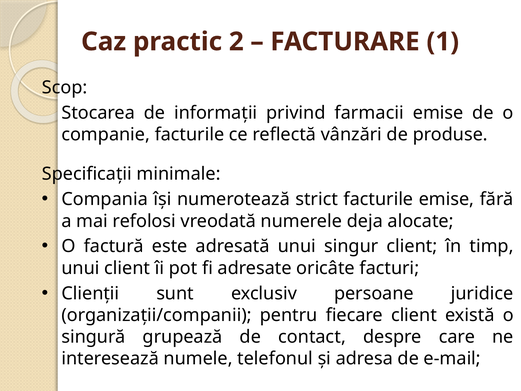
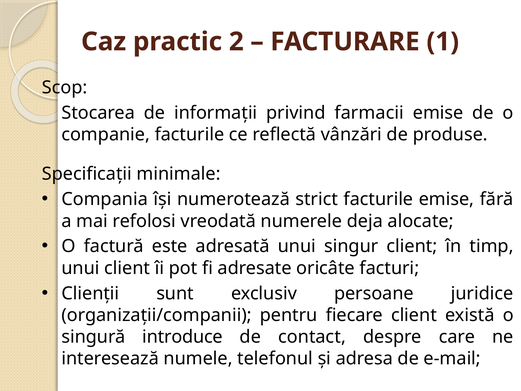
grupează: grupează -> introduce (183, 337)
